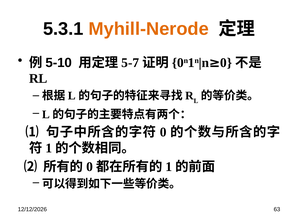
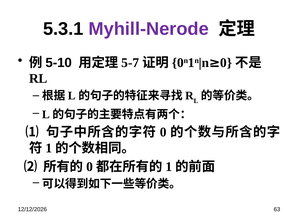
Myhill-Nerode colour: orange -> purple (149, 29)
